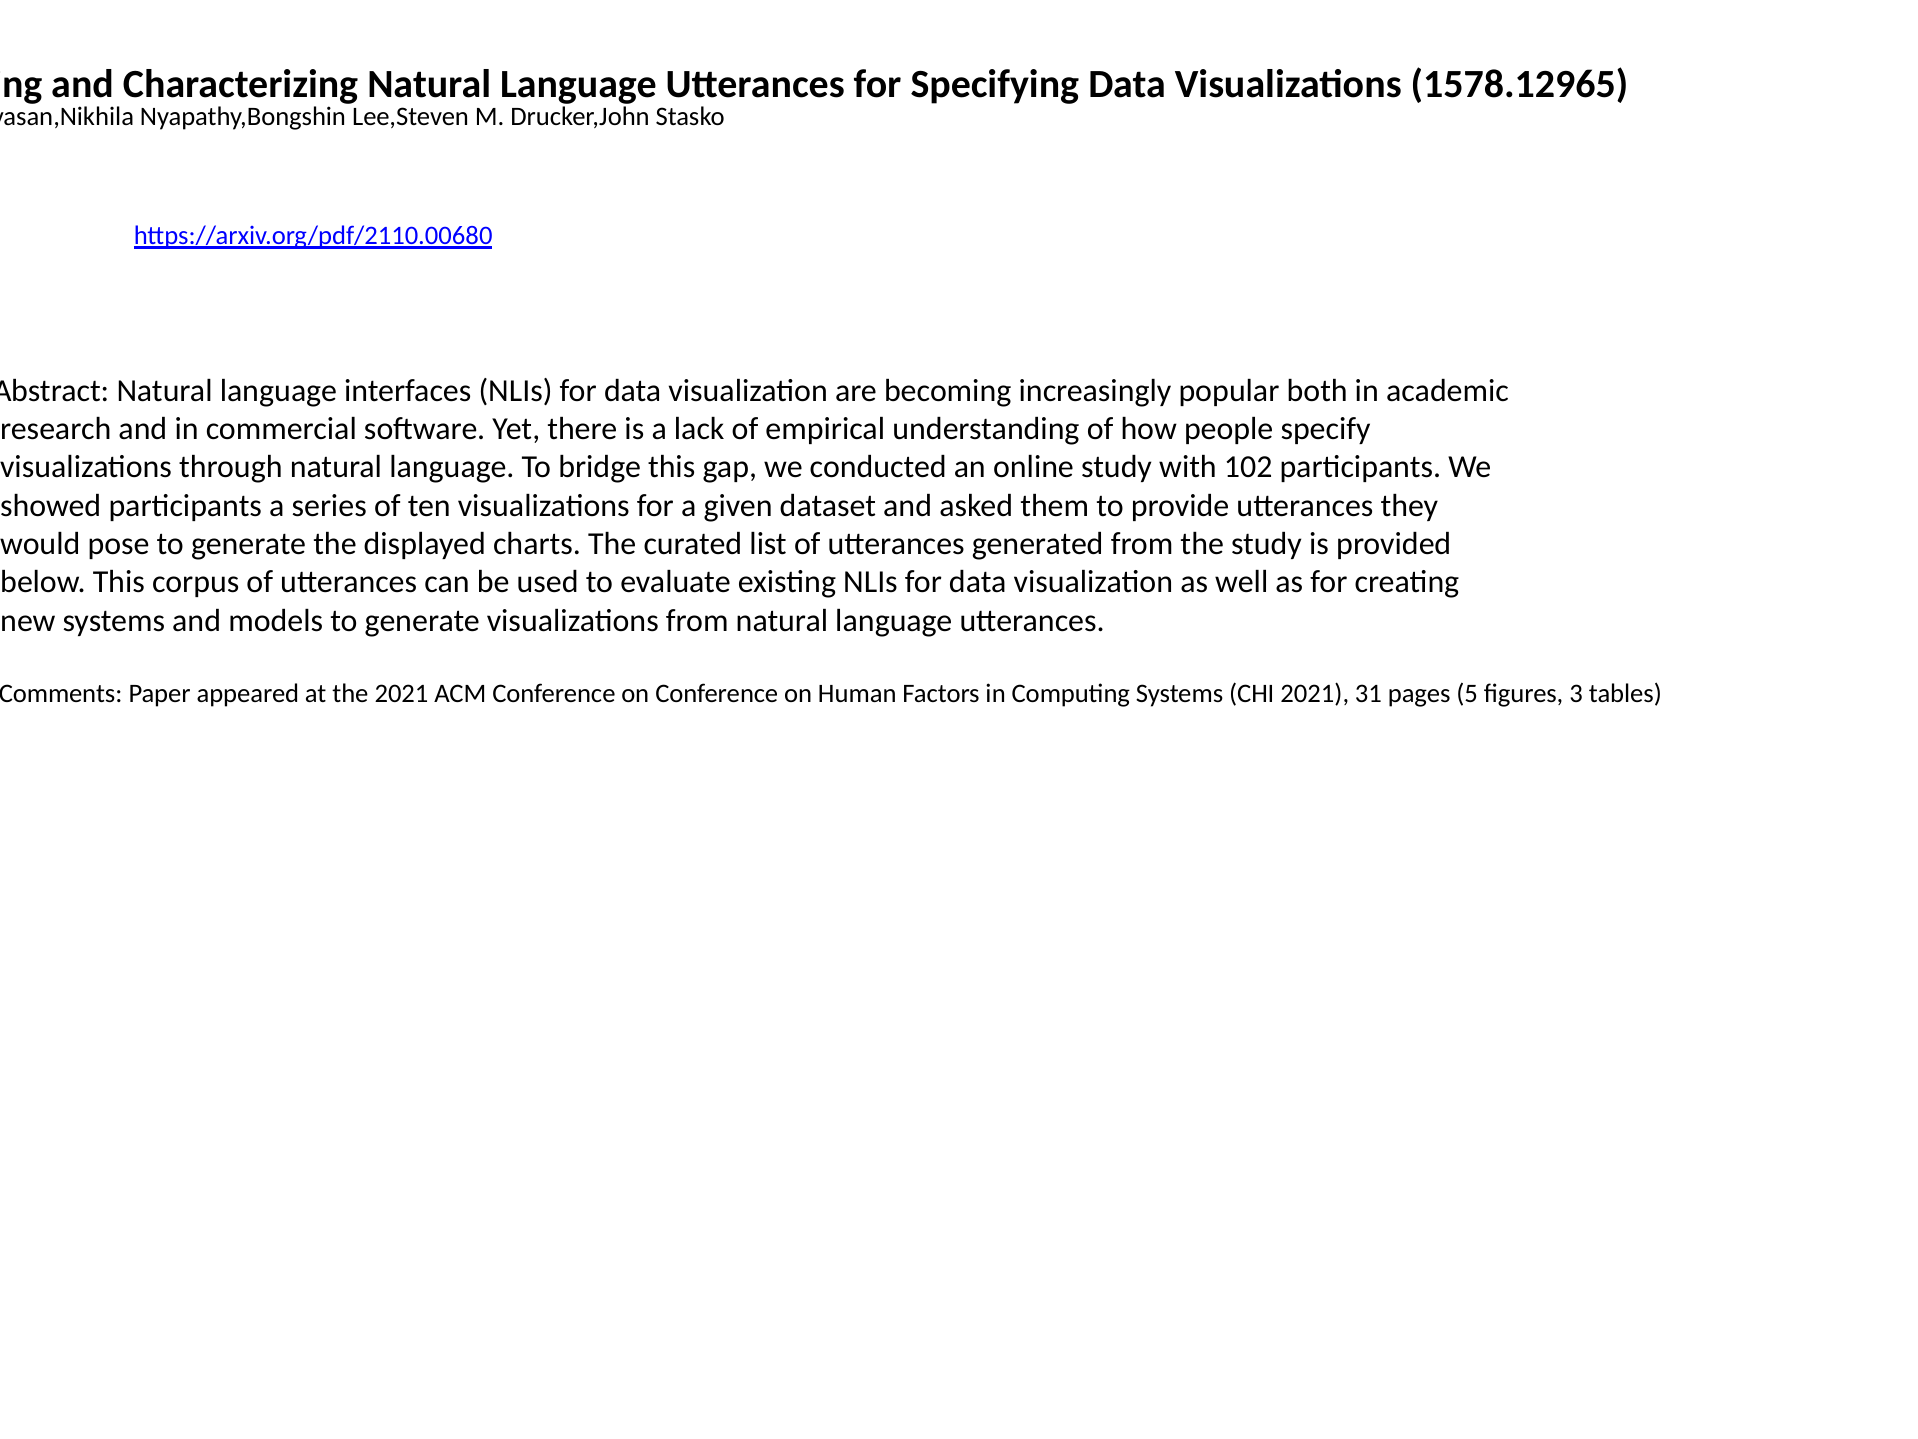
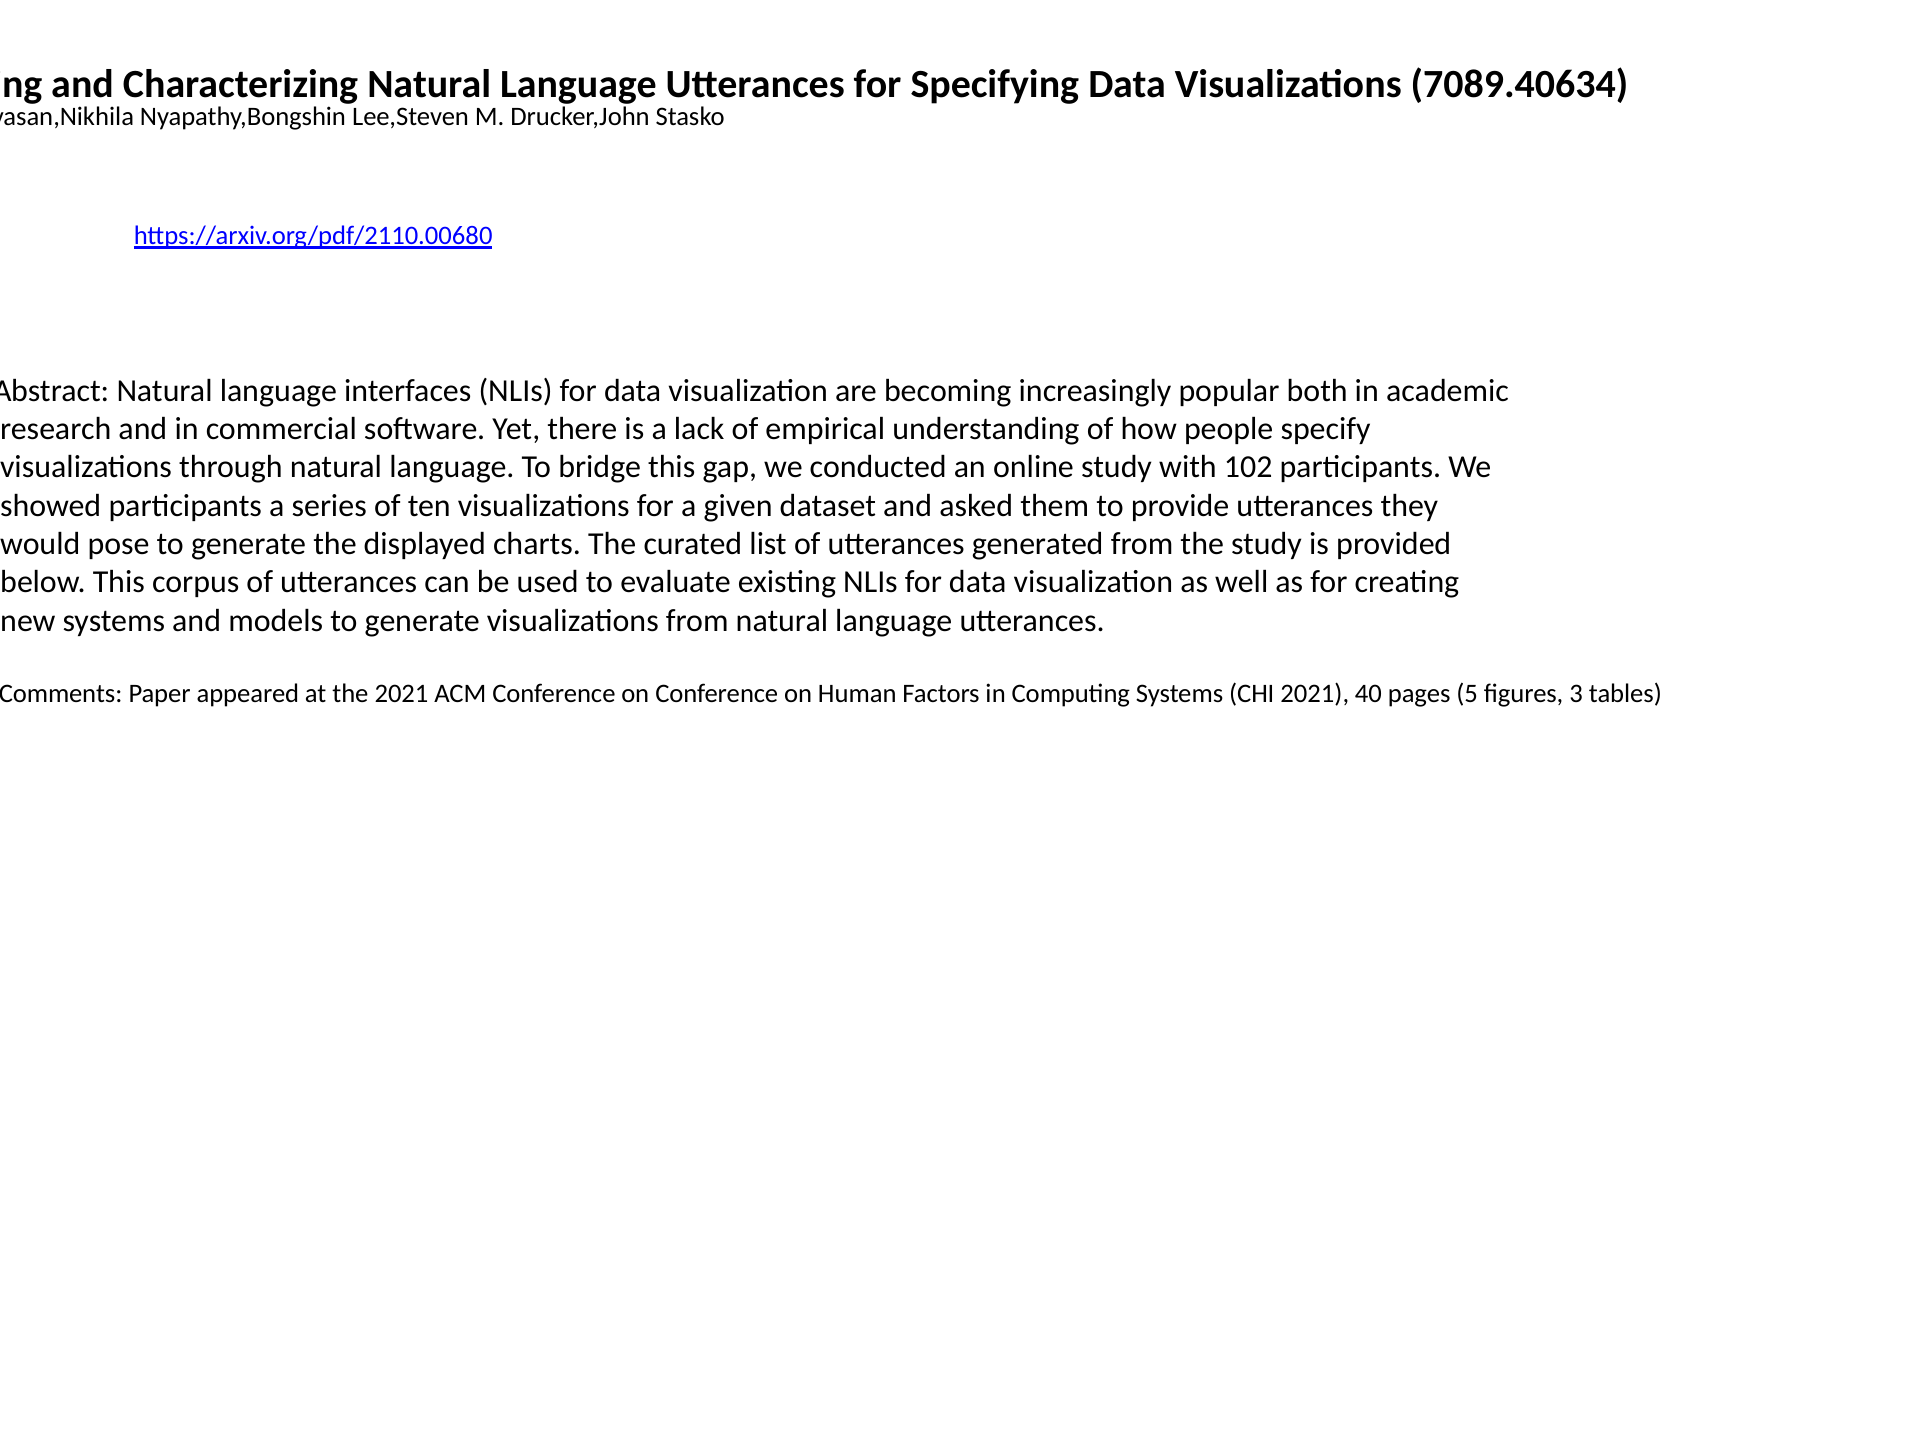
1578.12965: 1578.12965 -> 7089.40634 (1519, 84)
31: 31 -> 40 (1368, 694)
